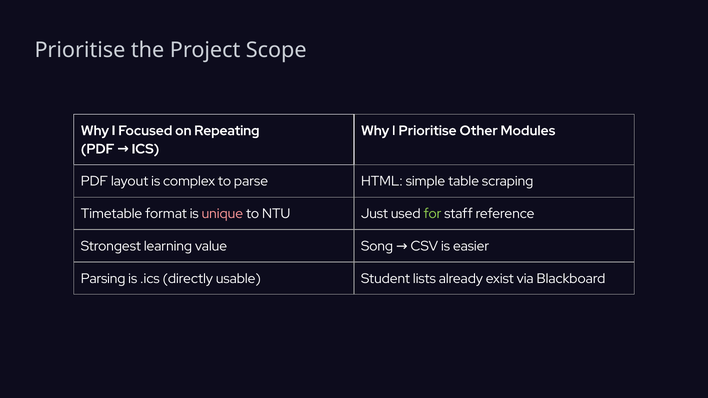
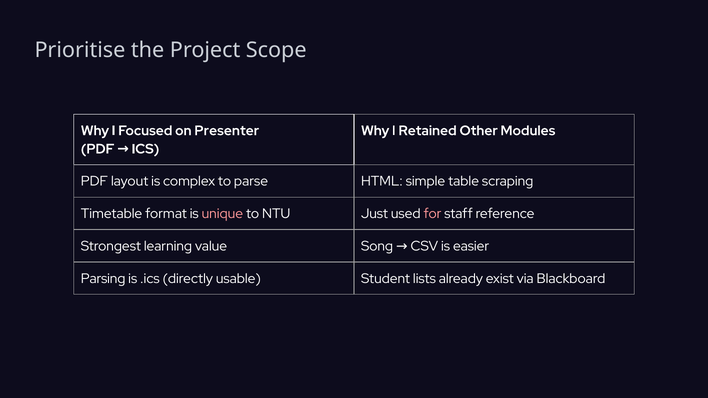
Repeating: Repeating -> Presenter (227, 131)
I Prioritise: Prioritise -> Retained (428, 131)
for colour: light green -> pink (432, 214)
